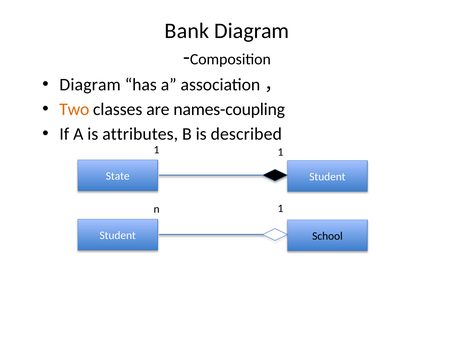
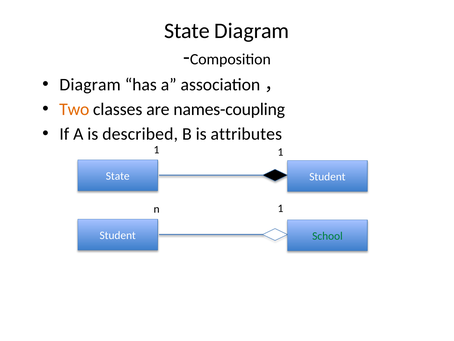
Bank: Bank -> State (187, 31)
attributes: attributes -> described (140, 134)
described: described -> attributes (246, 134)
School colour: black -> green (327, 236)
